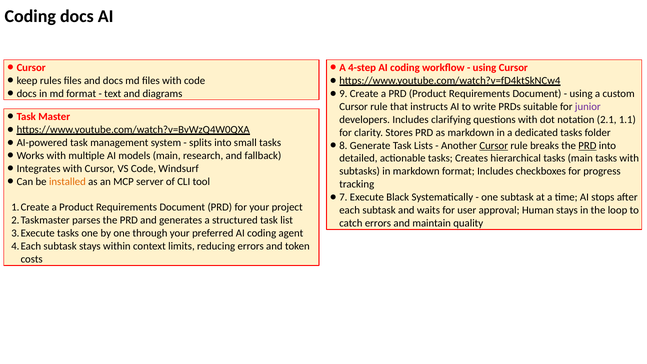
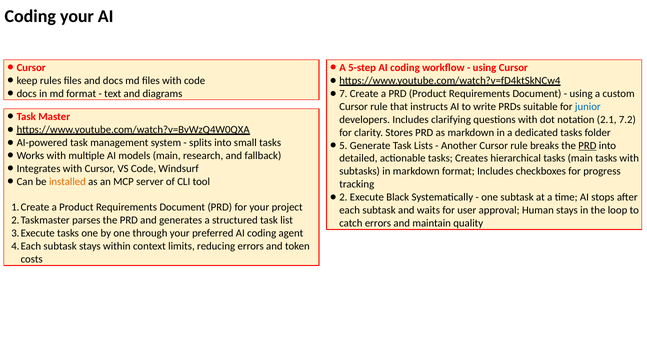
Coding docs: docs -> your (77, 16)
4-step: 4-step -> 5-step (362, 68)
9: 9 -> 7 (343, 94)
junior colour: purple -> blue (588, 107)
1.1: 1.1 -> 7.2 (627, 120)
8: 8 -> 5 (343, 145)
Cursor underline: present -> none (494, 145)
7: 7 -> 2 (343, 197)
